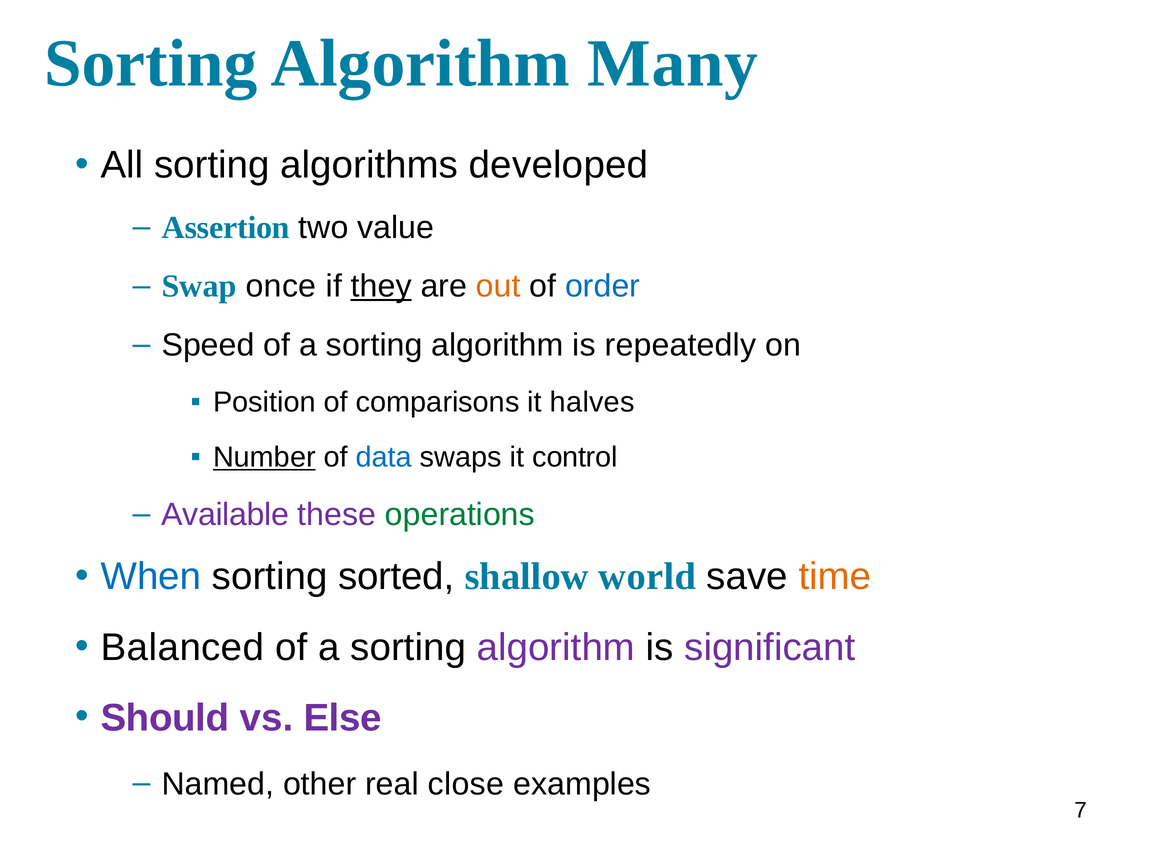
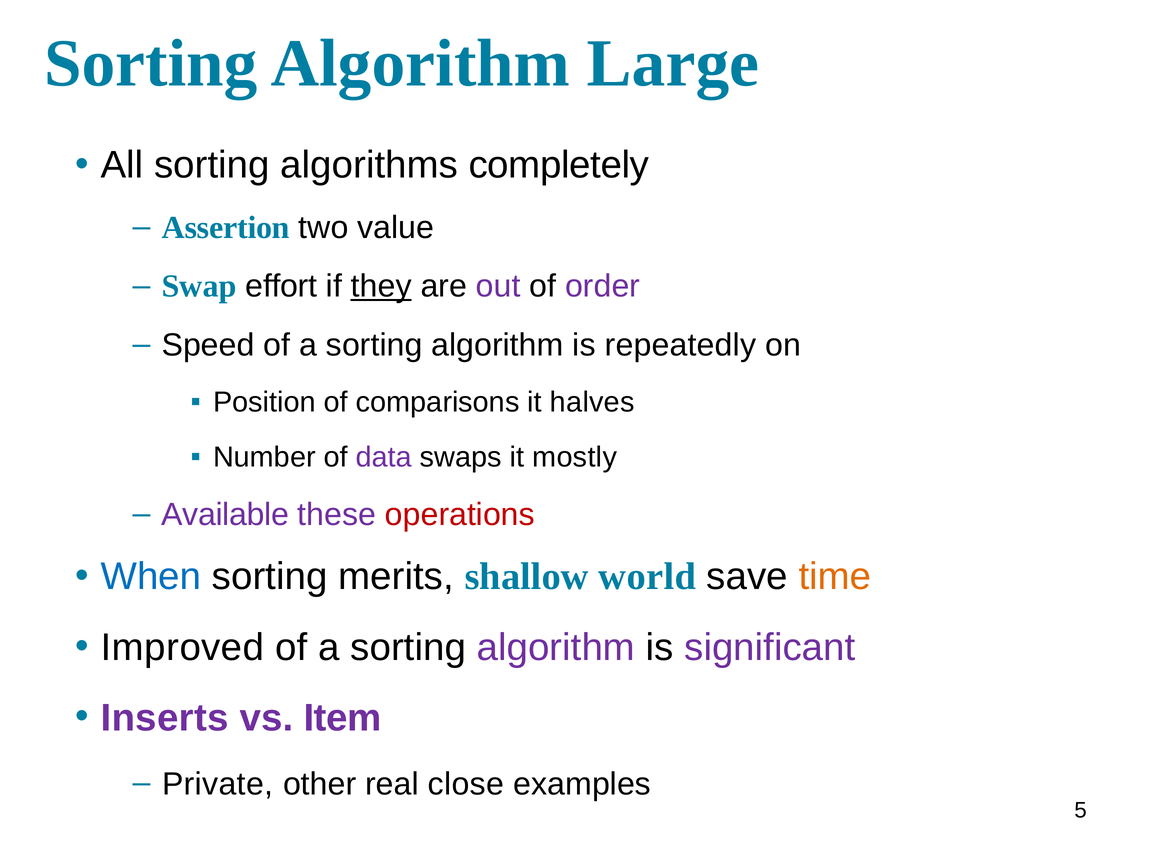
Many: Many -> Large (673, 64)
developed: developed -> completely (559, 165)
once: once -> effort (281, 286)
out colour: orange -> purple (498, 286)
order colour: blue -> purple (603, 286)
Number underline: present -> none (264, 457)
data colour: blue -> purple (384, 457)
control: control -> mostly (575, 457)
operations colour: green -> red (460, 514)
sorted: sorted -> merits (396, 577)
Balanced: Balanced -> Improved (183, 648)
Should: Should -> Inserts (165, 718)
Else: Else -> Item (343, 718)
Named: Named -> Private (218, 784)
7: 7 -> 5 (1081, 810)
